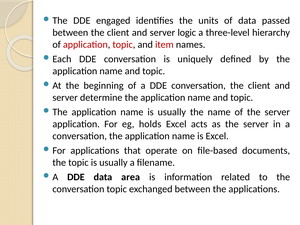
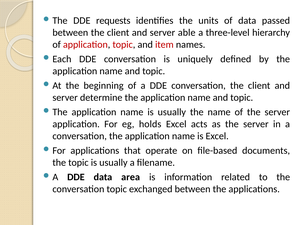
engaged: engaged -> requests (113, 21)
logic: logic -> able (187, 33)
